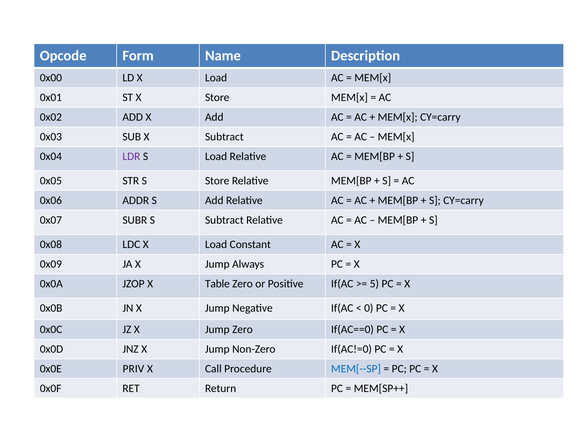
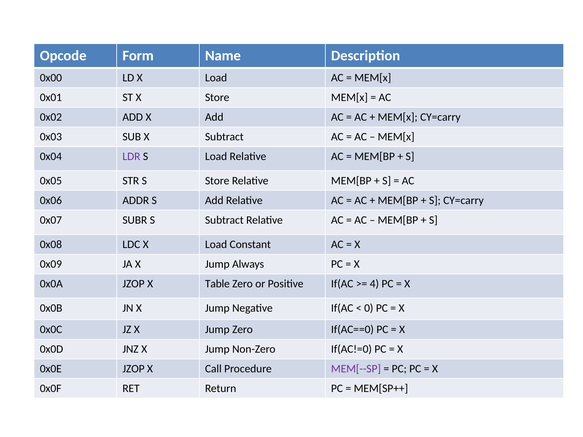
5: 5 -> 4 (374, 284)
0x0E PRIV: PRIV -> JZOP (134, 369)
MEM[--SP colour: blue -> purple (356, 369)
